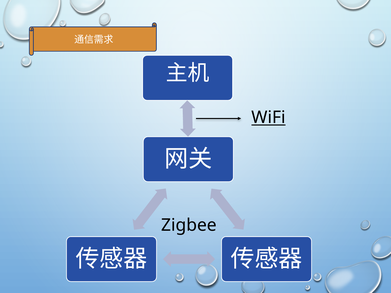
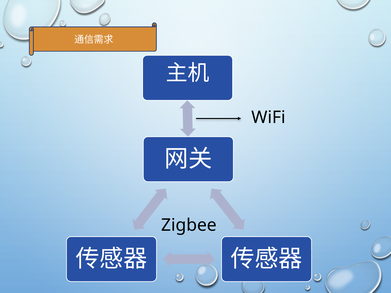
WiFi underline: present -> none (269, 118)
